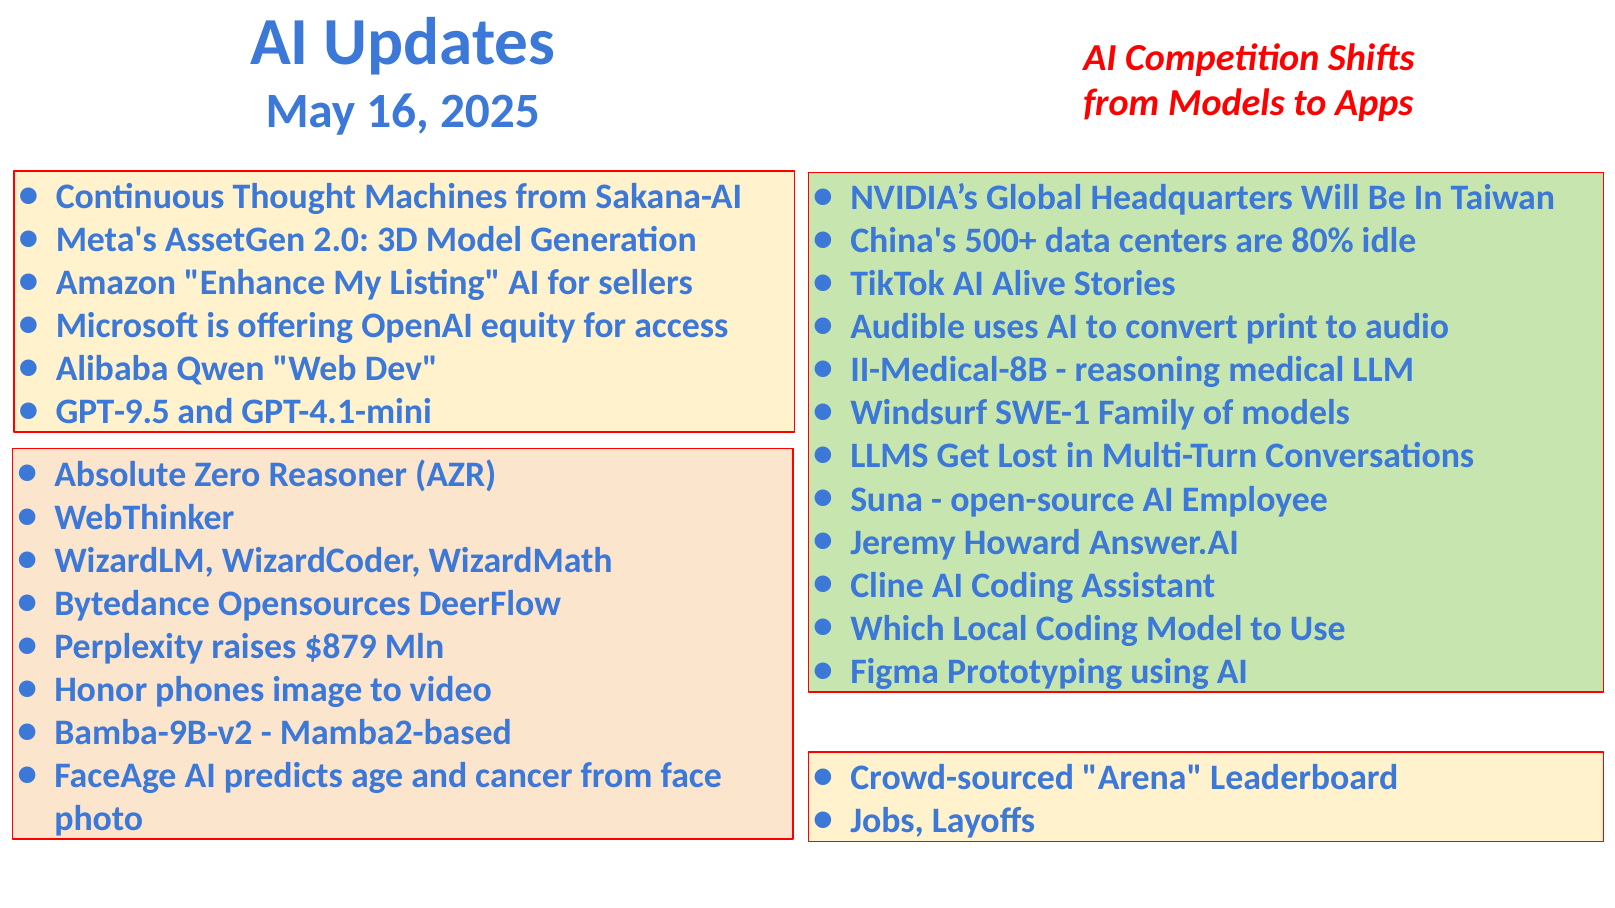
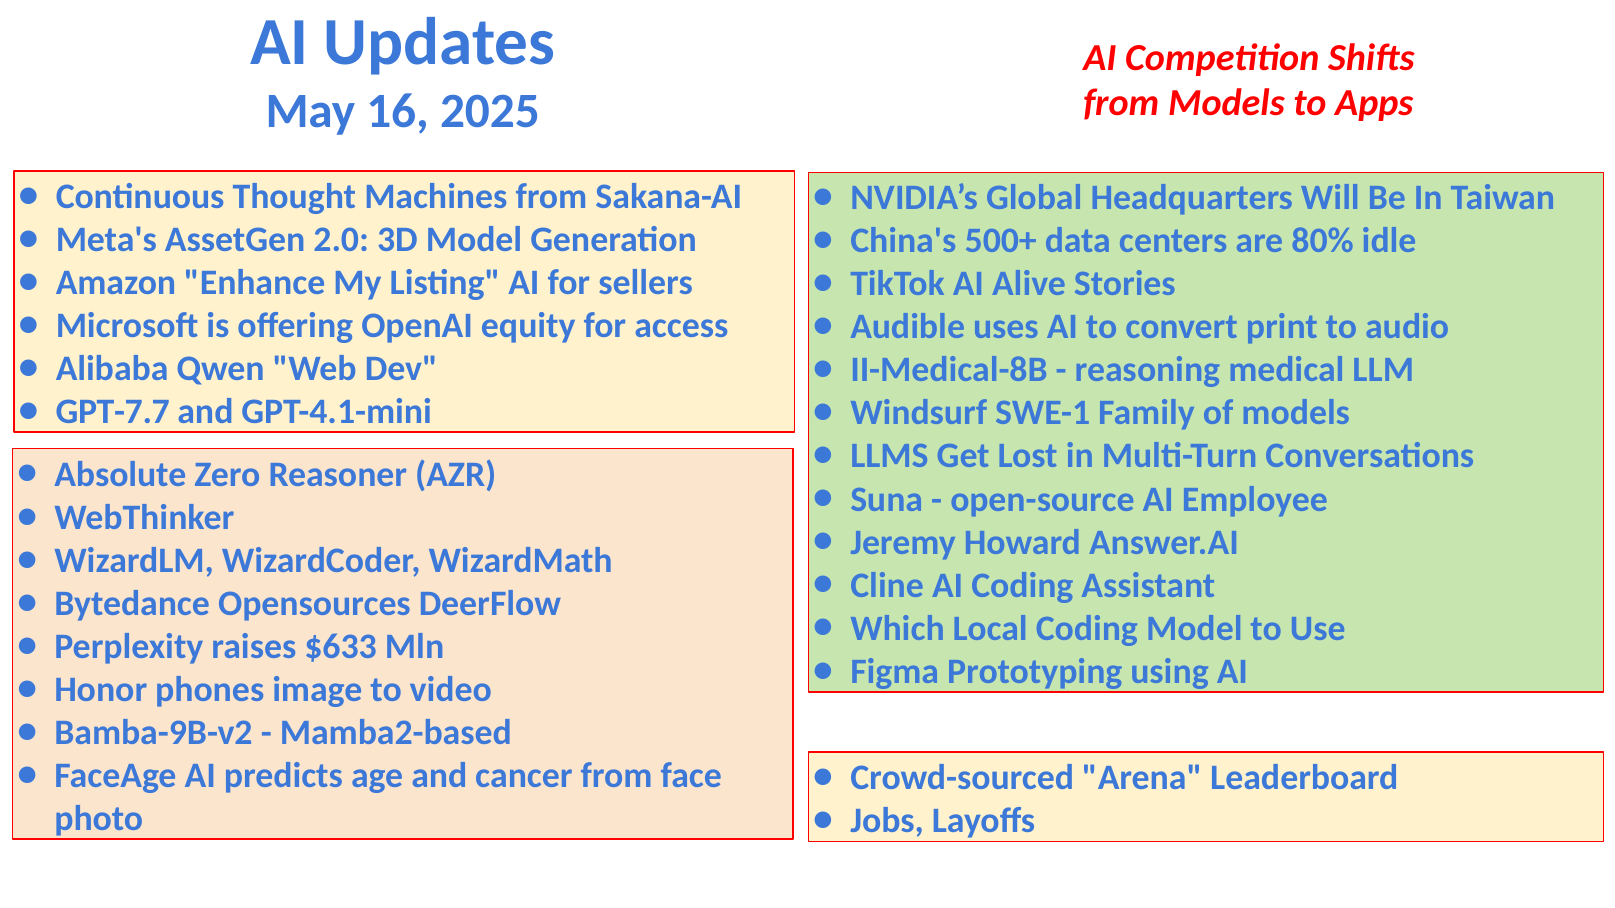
GPT-9.5: GPT-9.5 -> GPT-7.7 (113, 412)
$879: $879 -> $633 (341, 647)
